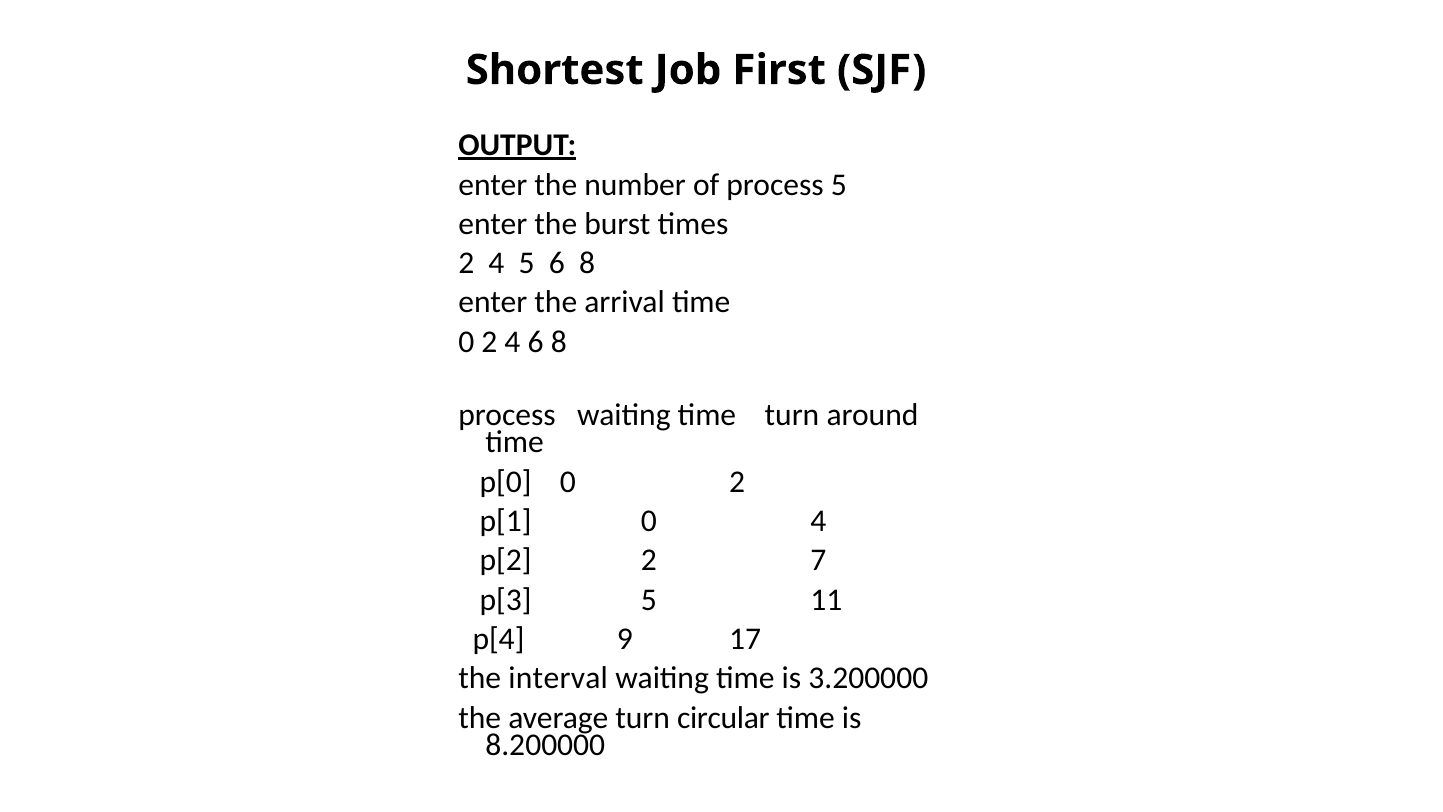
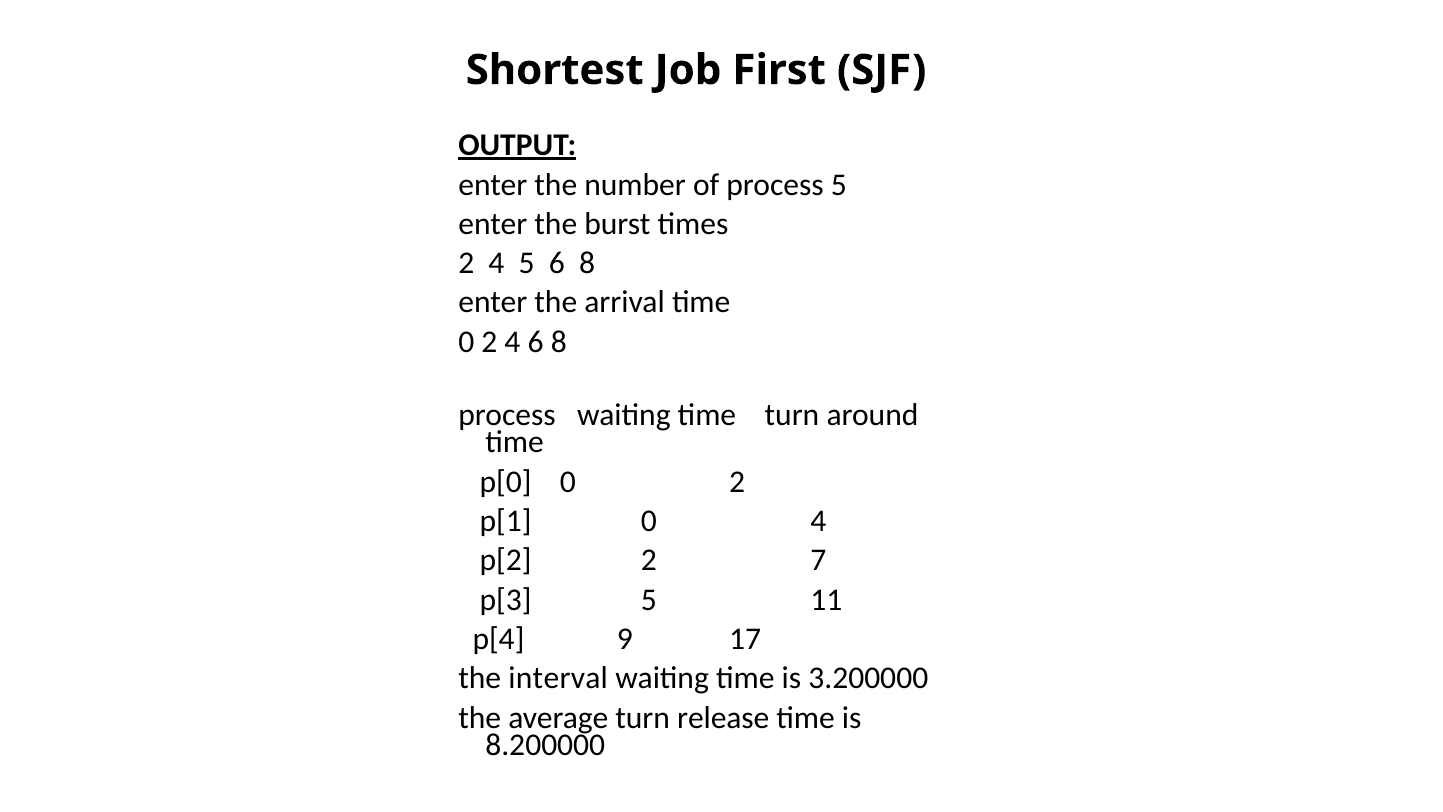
circular: circular -> release (723, 717)
